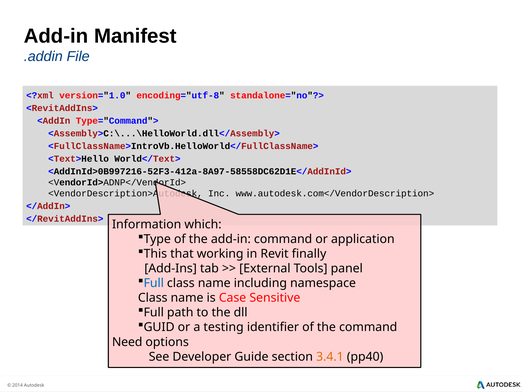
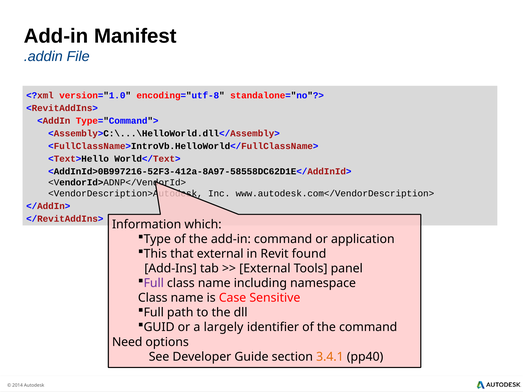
that working: working -> external (220, 254)
finally: finally -> found (309, 254)
Full colour: blue -> purple (154, 283)
testing: testing -> largely (224, 327)
